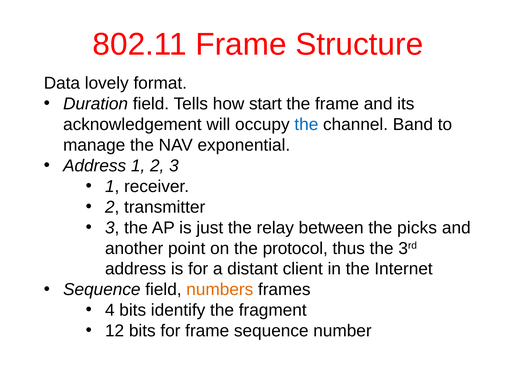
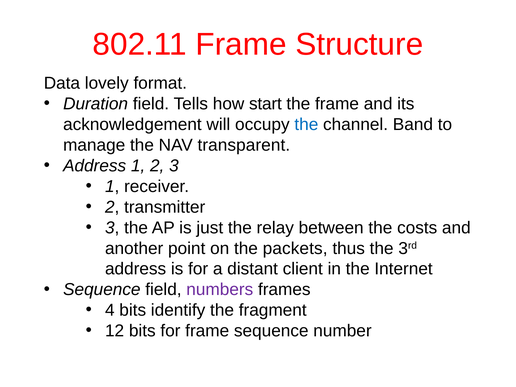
exponential: exponential -> transparent (244, 145)
picks: picks -> costs (417, 228)
protocol: protocol -> packets (295, 248)
numbers colour: orange -> purple (220, 290)
